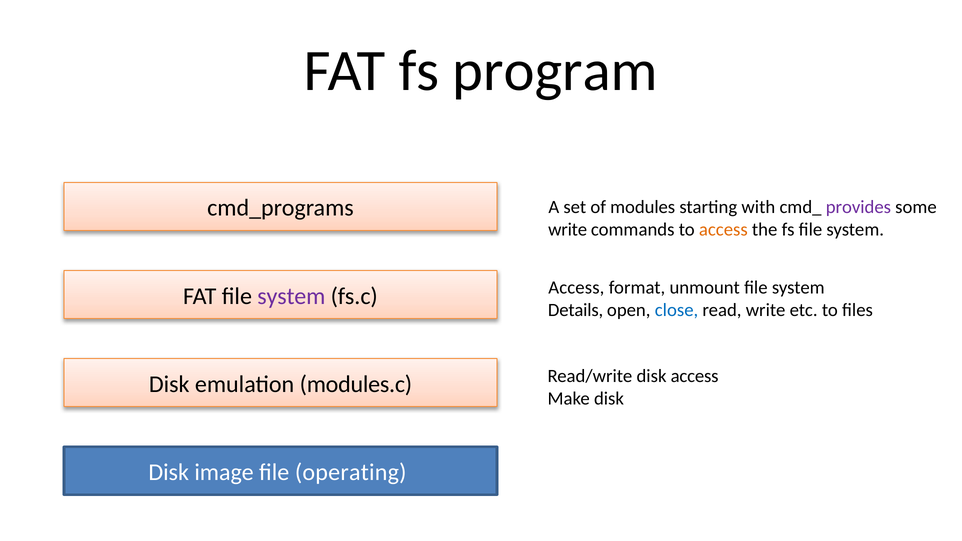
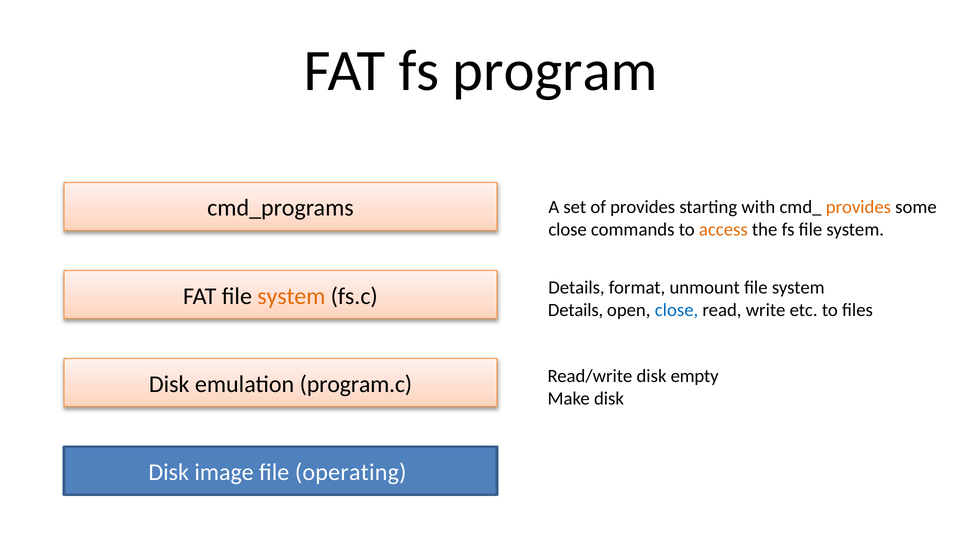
of modules: modules -> provides (643, 207)
provides colour: purple -> orange (858, 207)
write: write -> close (568, 230)
Access: Access -> Details (576, 288)
system colour: purple -> orange (291, 296)
Read/write disk access: access -> empty (695, 376)
modules.c: modules.c -> program.c (356, 384)
